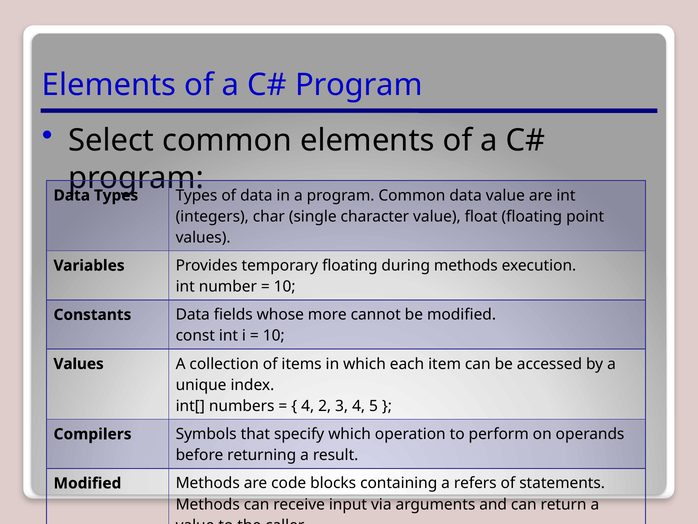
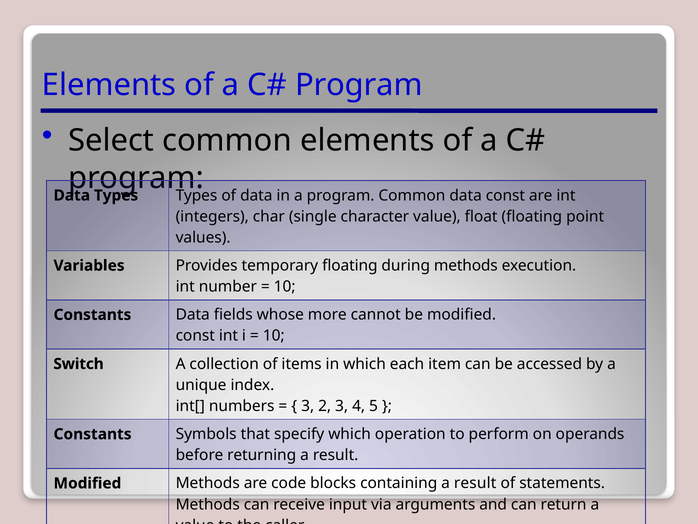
data value: value -> const (505, 195)
Values: Values -> Switch (79, 364)
4: 4 -> 3 (308, 406)
Compilers: Compilers -> Constants (93, 434)
containing a refers: refers -> result (475, 483)
